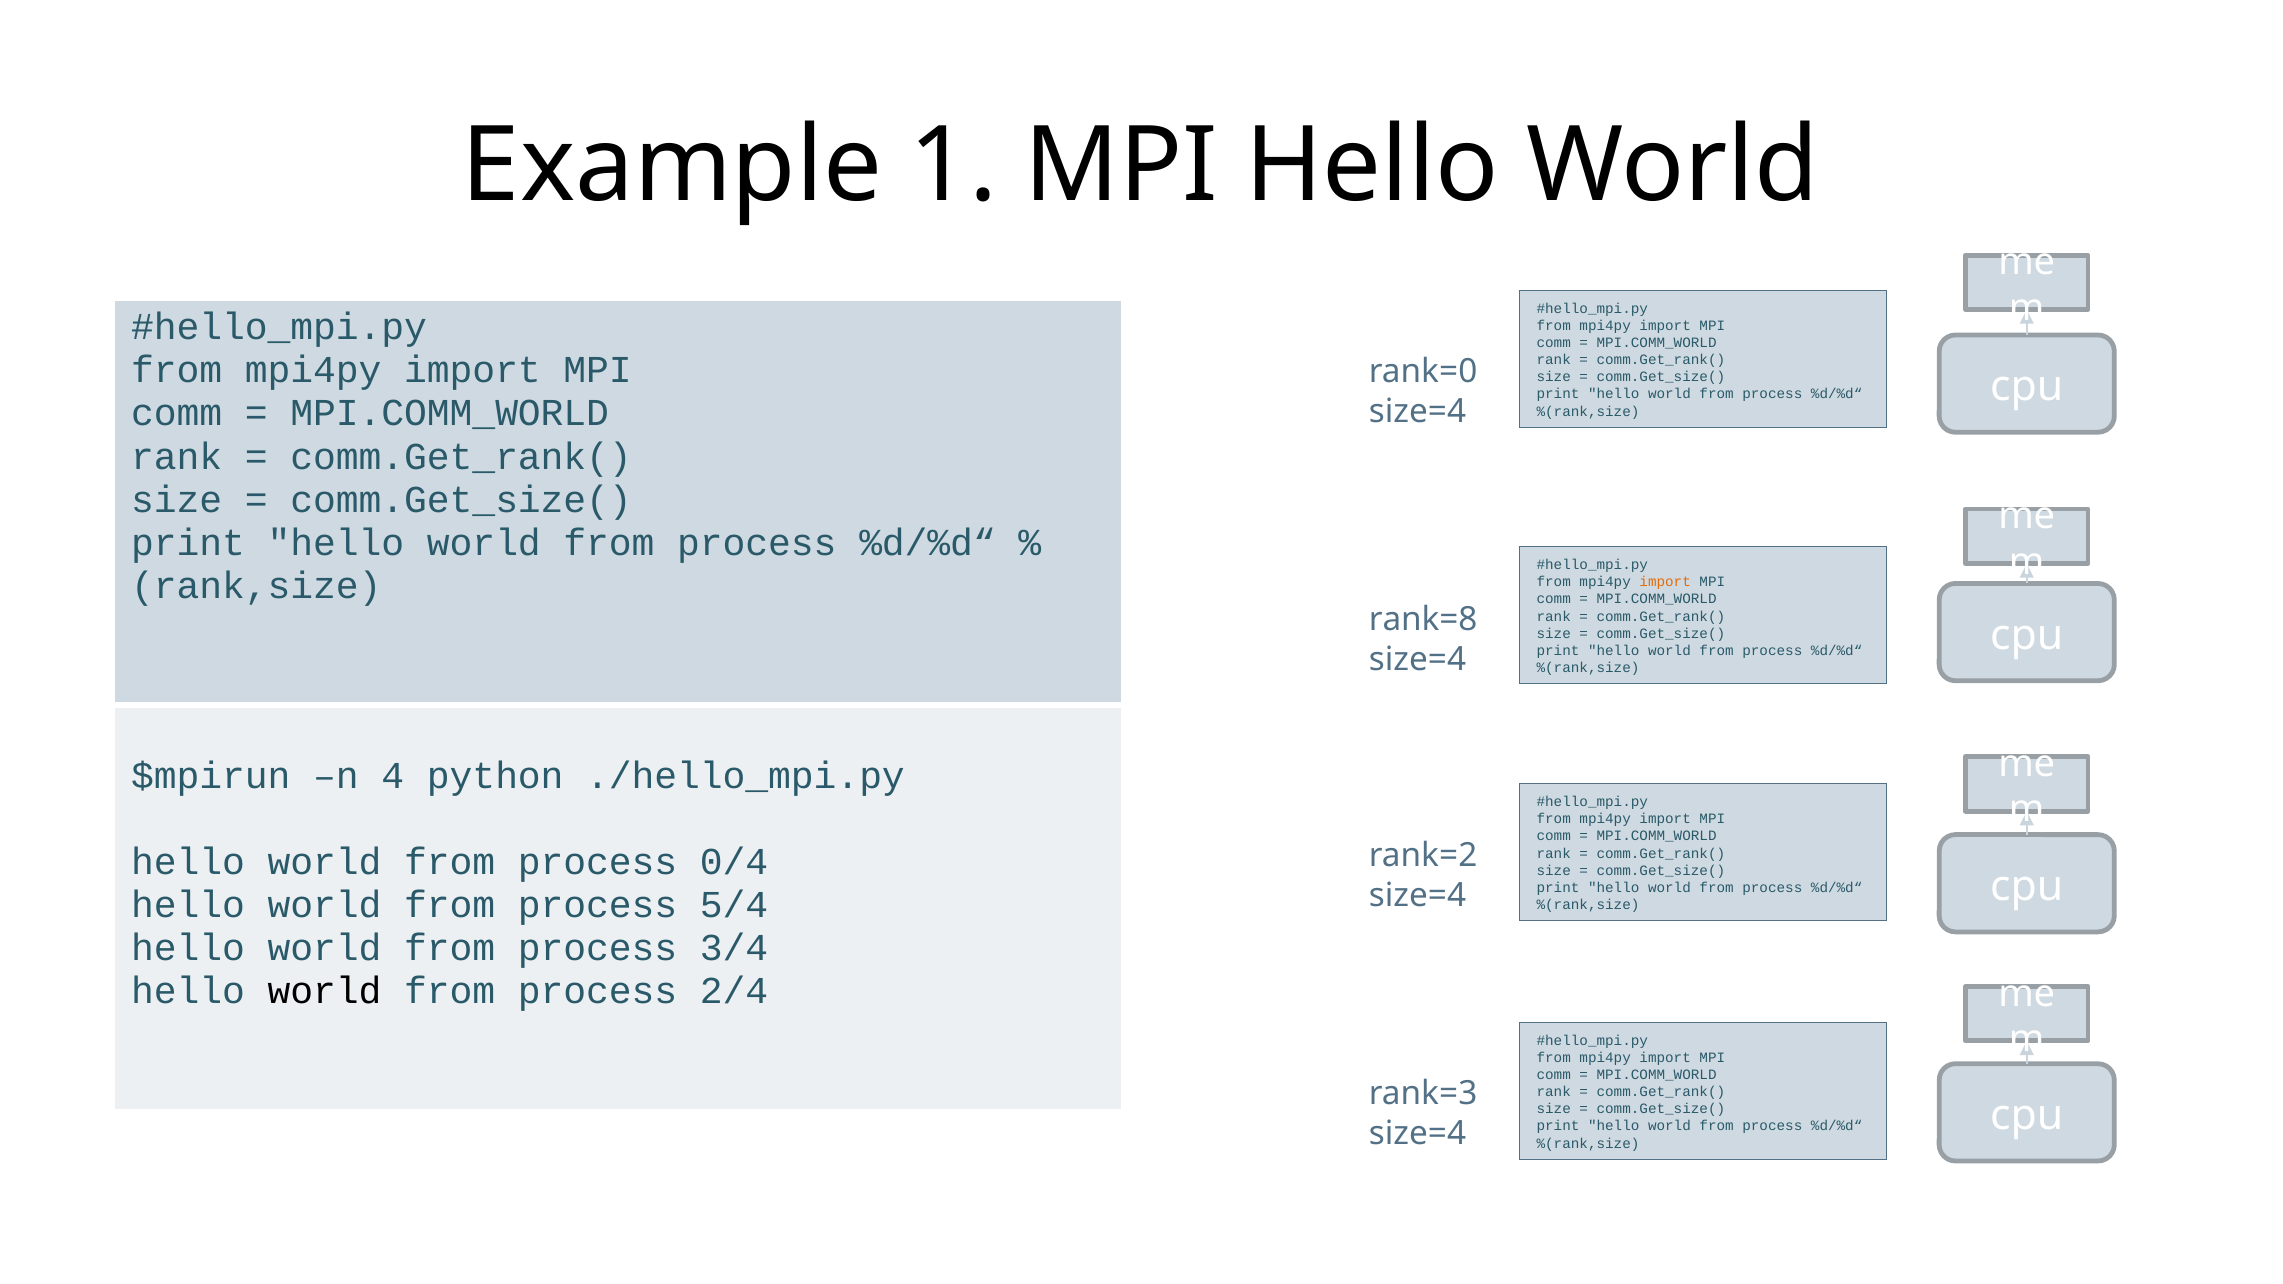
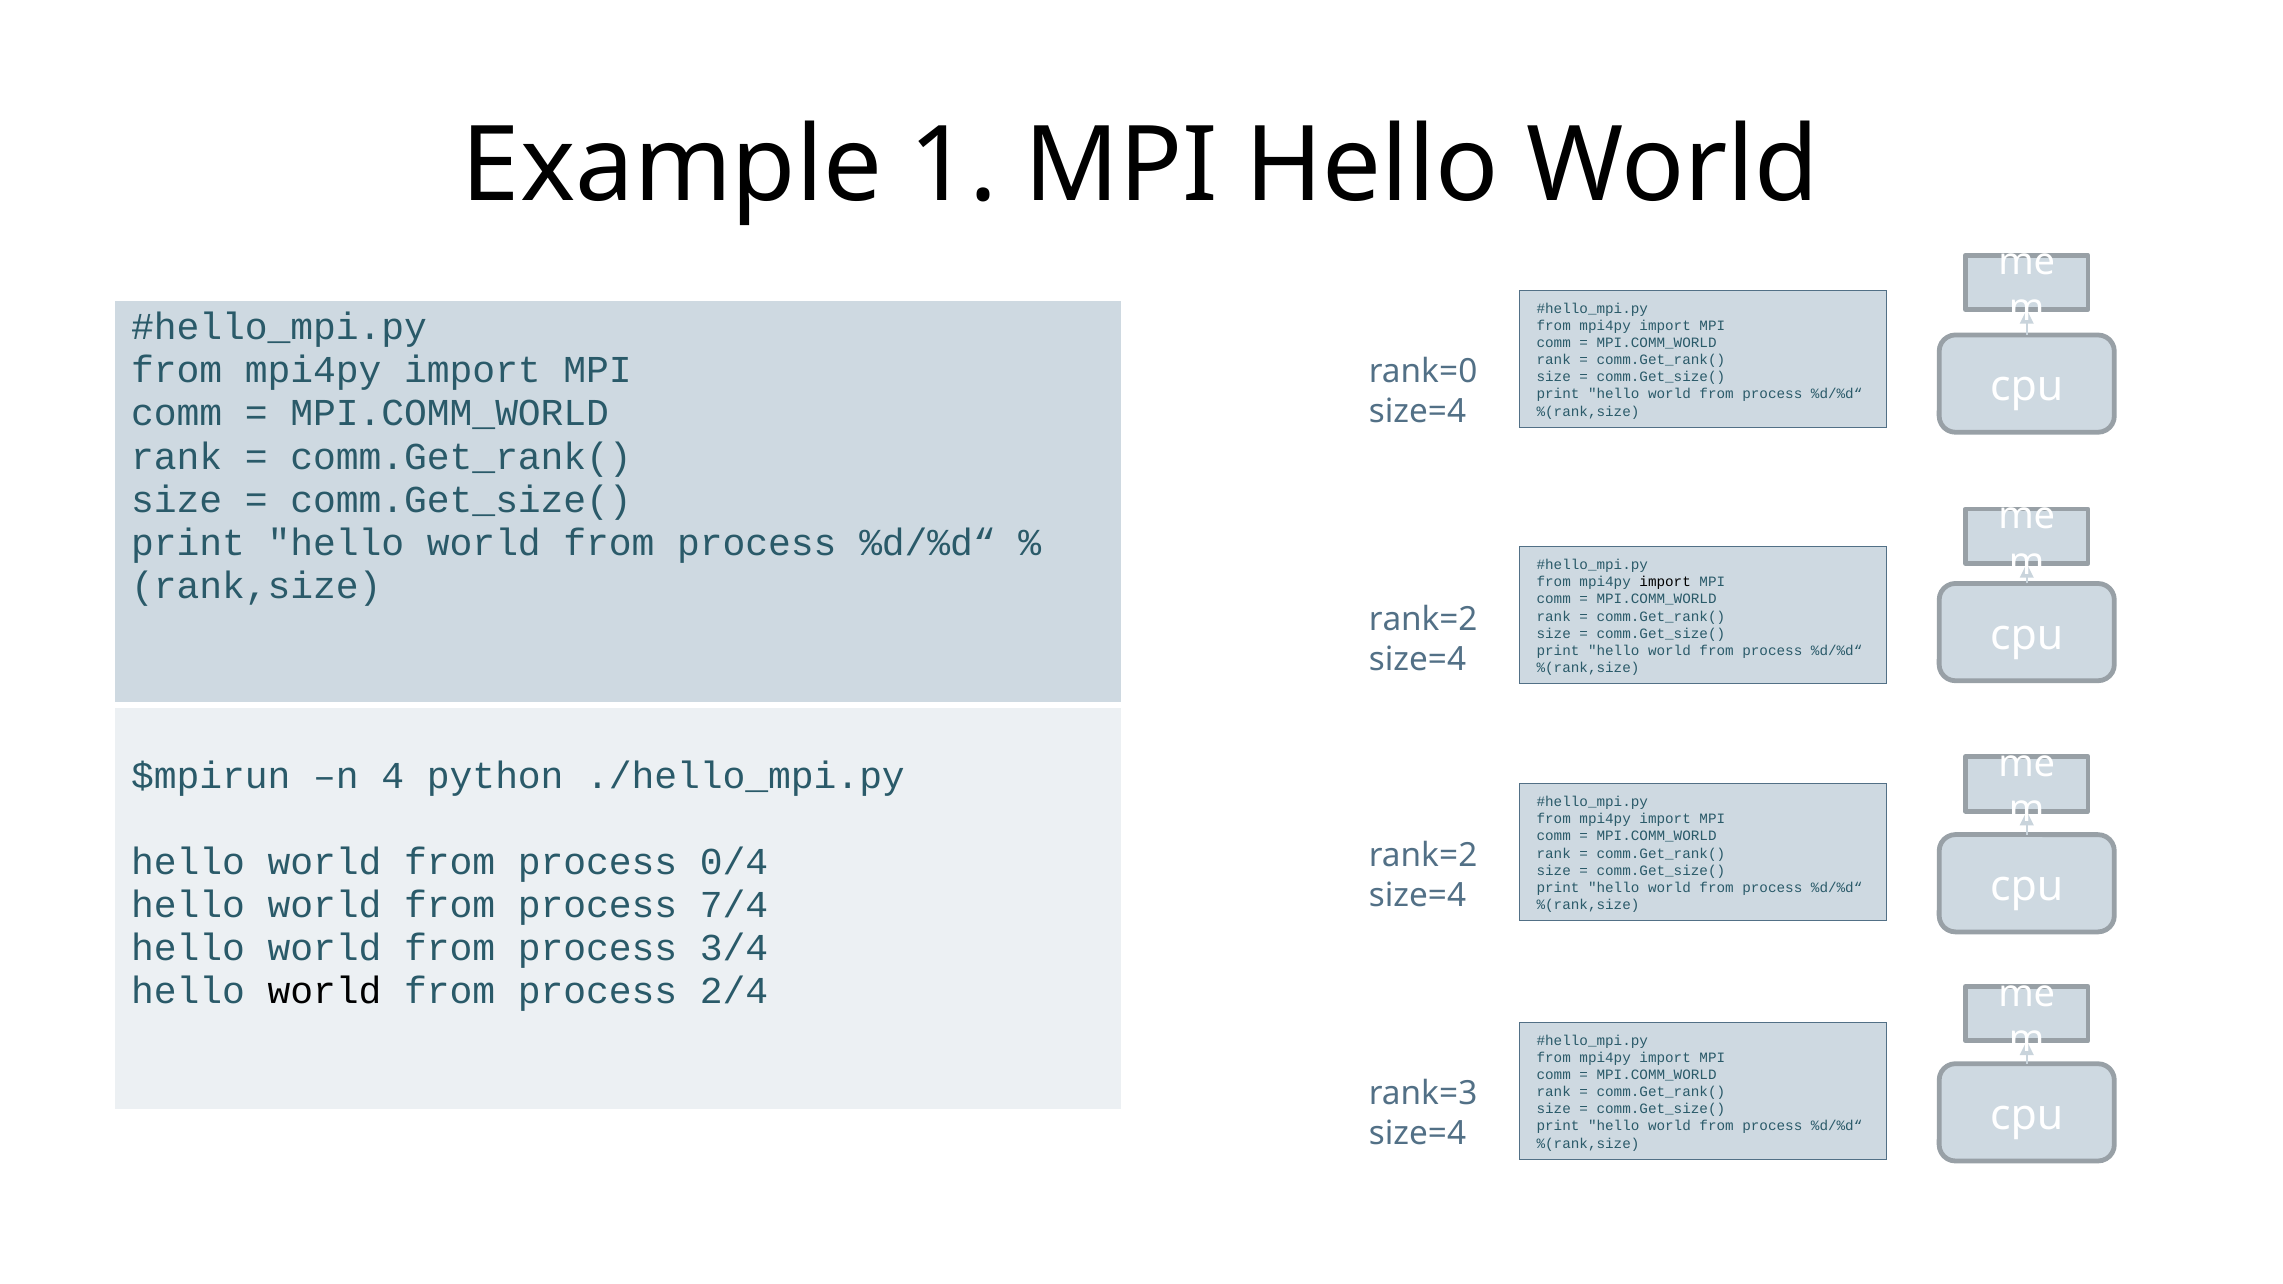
import colour: orange -> black (1665, 582)
rank=8: rank=8 -> rank=2 (1423, 620)
5/4: 5/4 -> 7/4 (734, 905)
